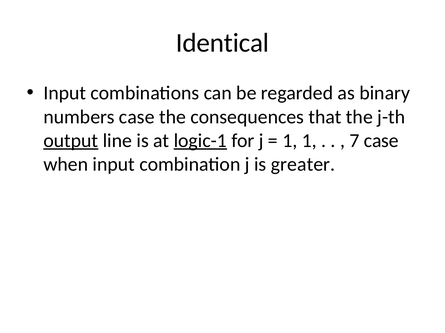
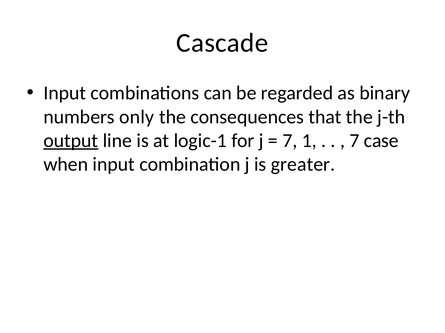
Identical: Identical -> Cascade (222, 43)
numbers case: case -> only (137, 117)
logic-1 underline: present -> none (200, 141)
1: 1 -> 7 (290, 141)
